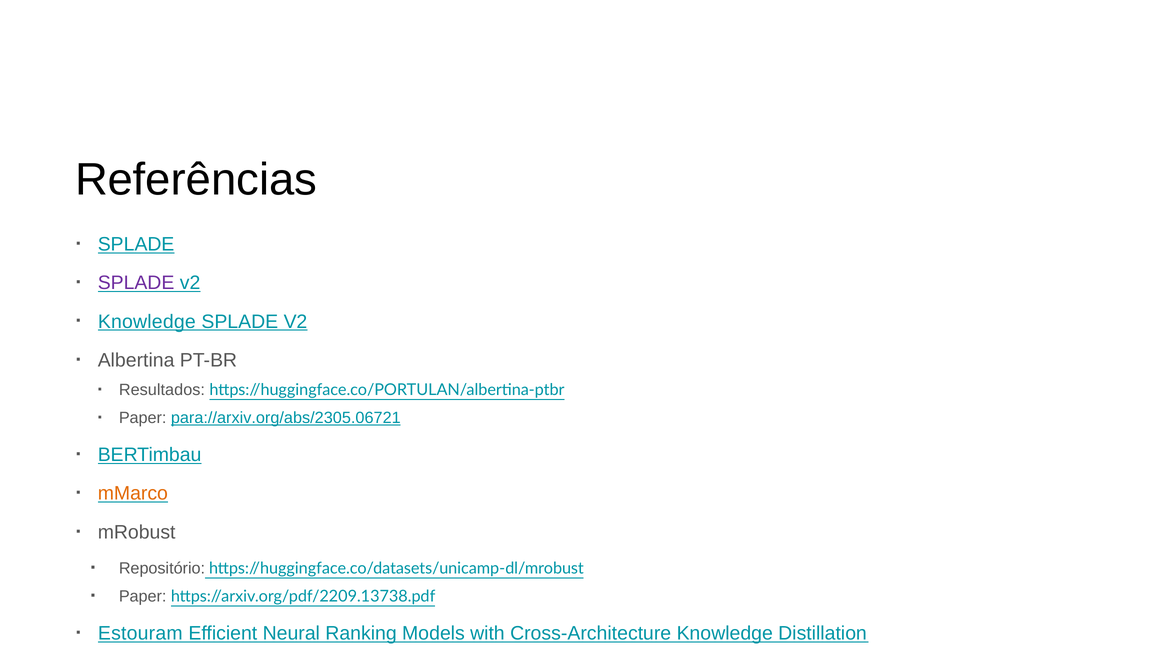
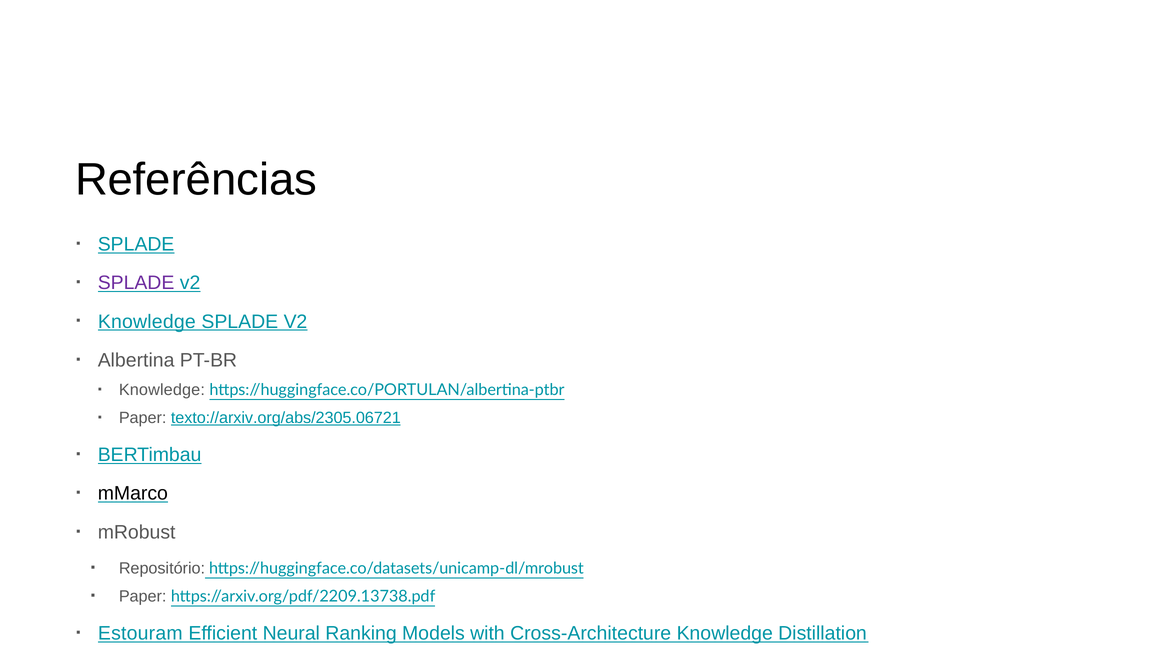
Resultados: Resultados -> Knowledge (162, 390)
para://arxiv.org/abs/2305.06721: para://arxiv.org/abs/2305.06721 -> texto://arxiv.org/abs/2305.06721 (286, 418)
mMarco colour: orange -> black (133, 493)
